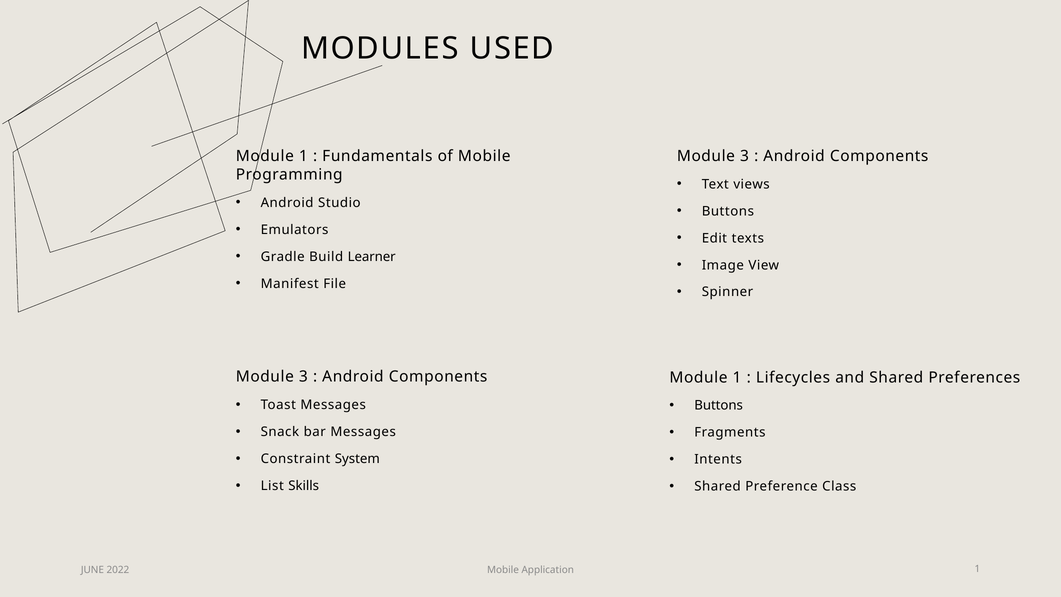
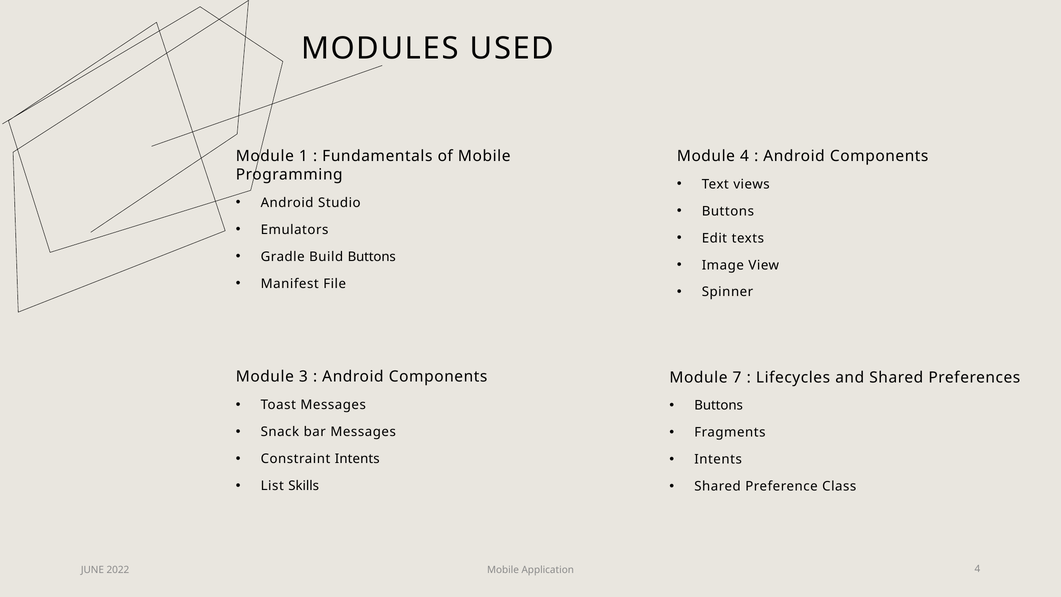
3: 3 -> 4 (744, 156)
Build Learner: Learner -> Buttons (372, 257)
1: 1 -> 7 (737, 377)
Constraint System: System -> Intents (357, 459)
Application 1: 1 -> 4 (977, 569)
